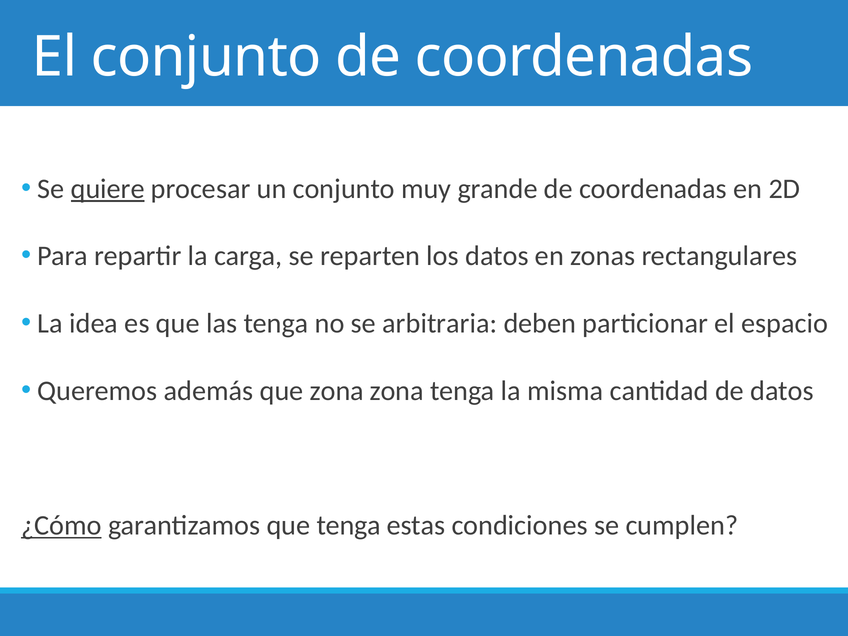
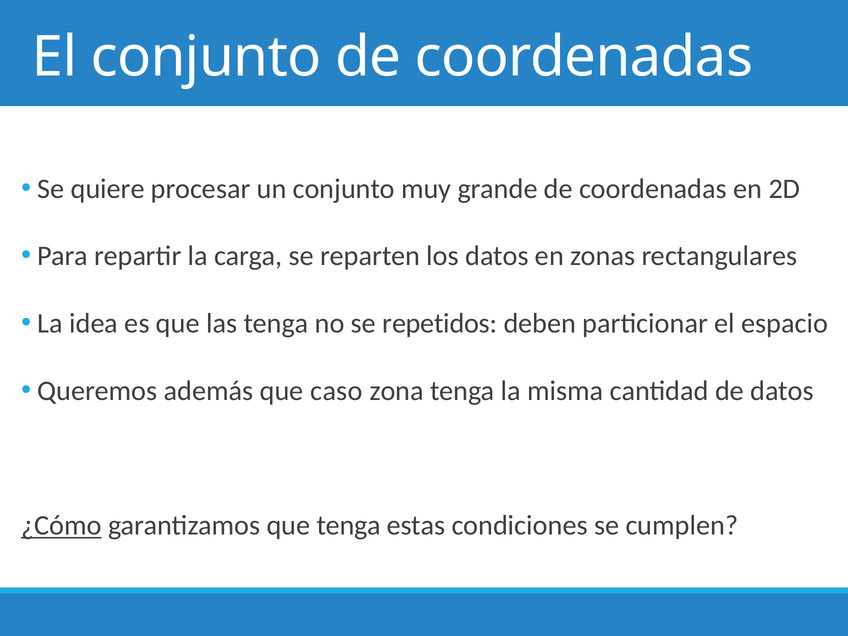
quiere underline: present -> none (108, 189)
arbitraria: arbitraria -> repetidos (440, 324)
que zona: zona -> caso (337, 391)
